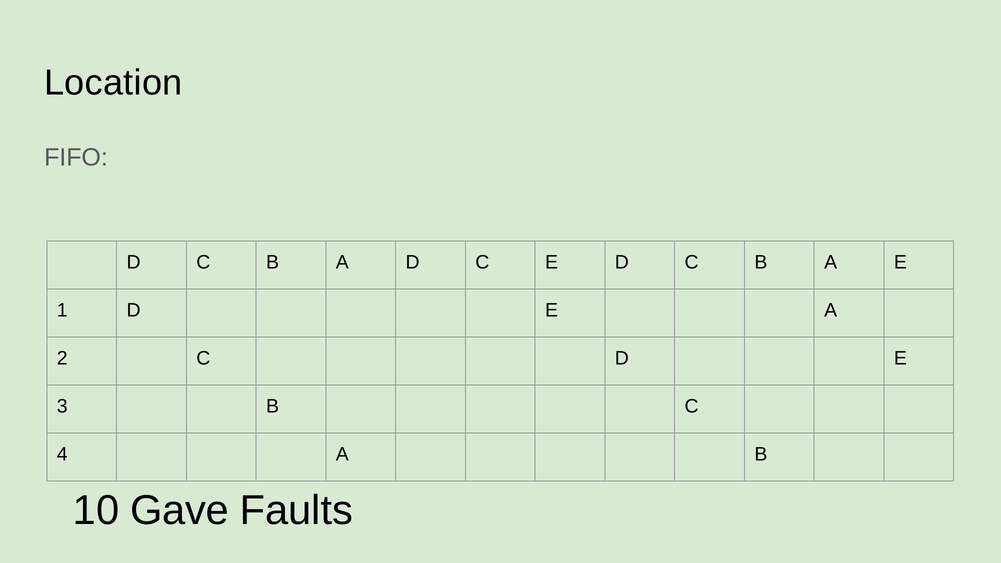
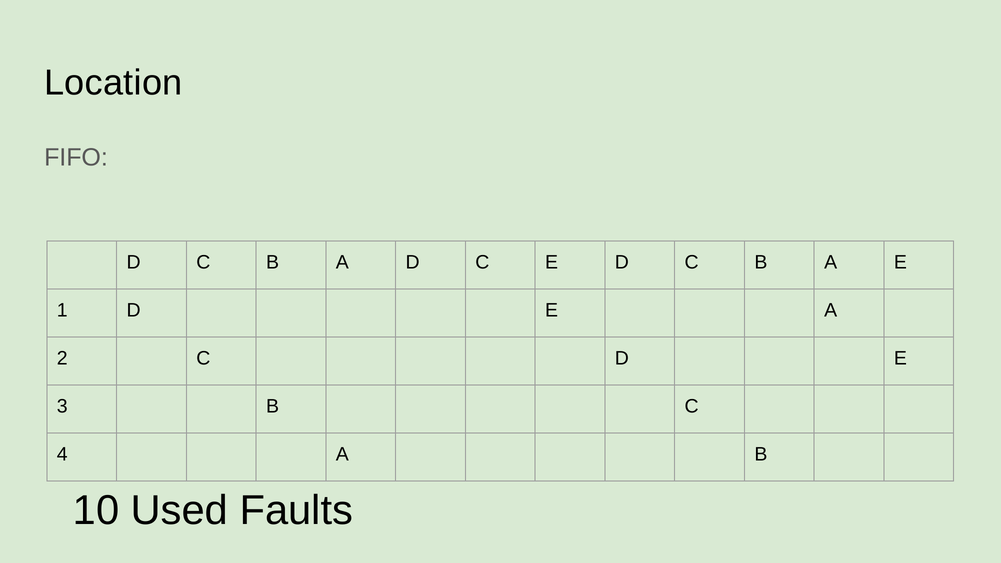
Gave: Gave -> Used (179, 511)
